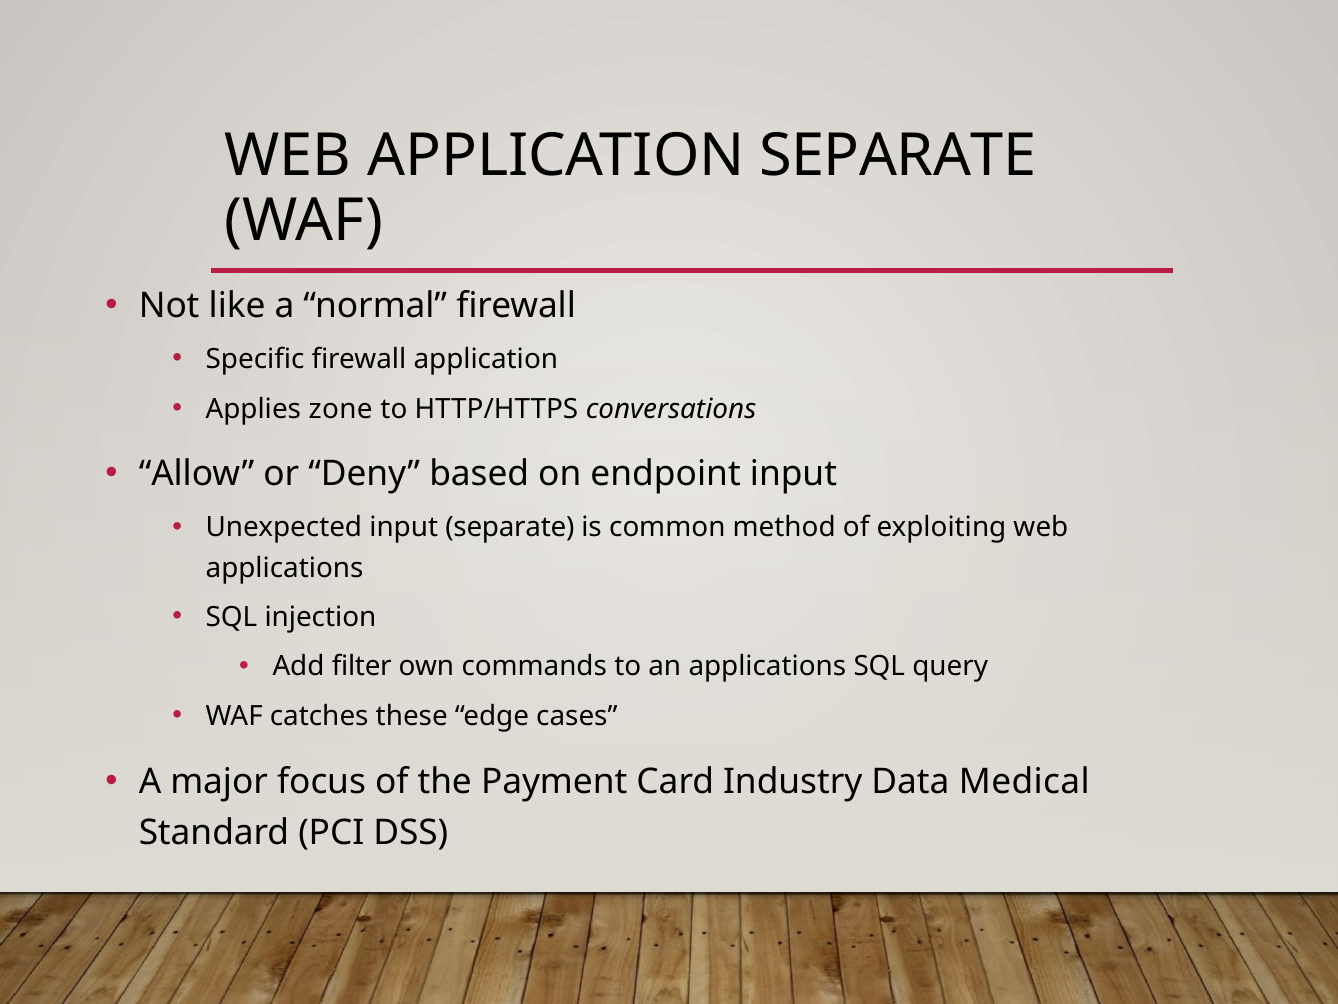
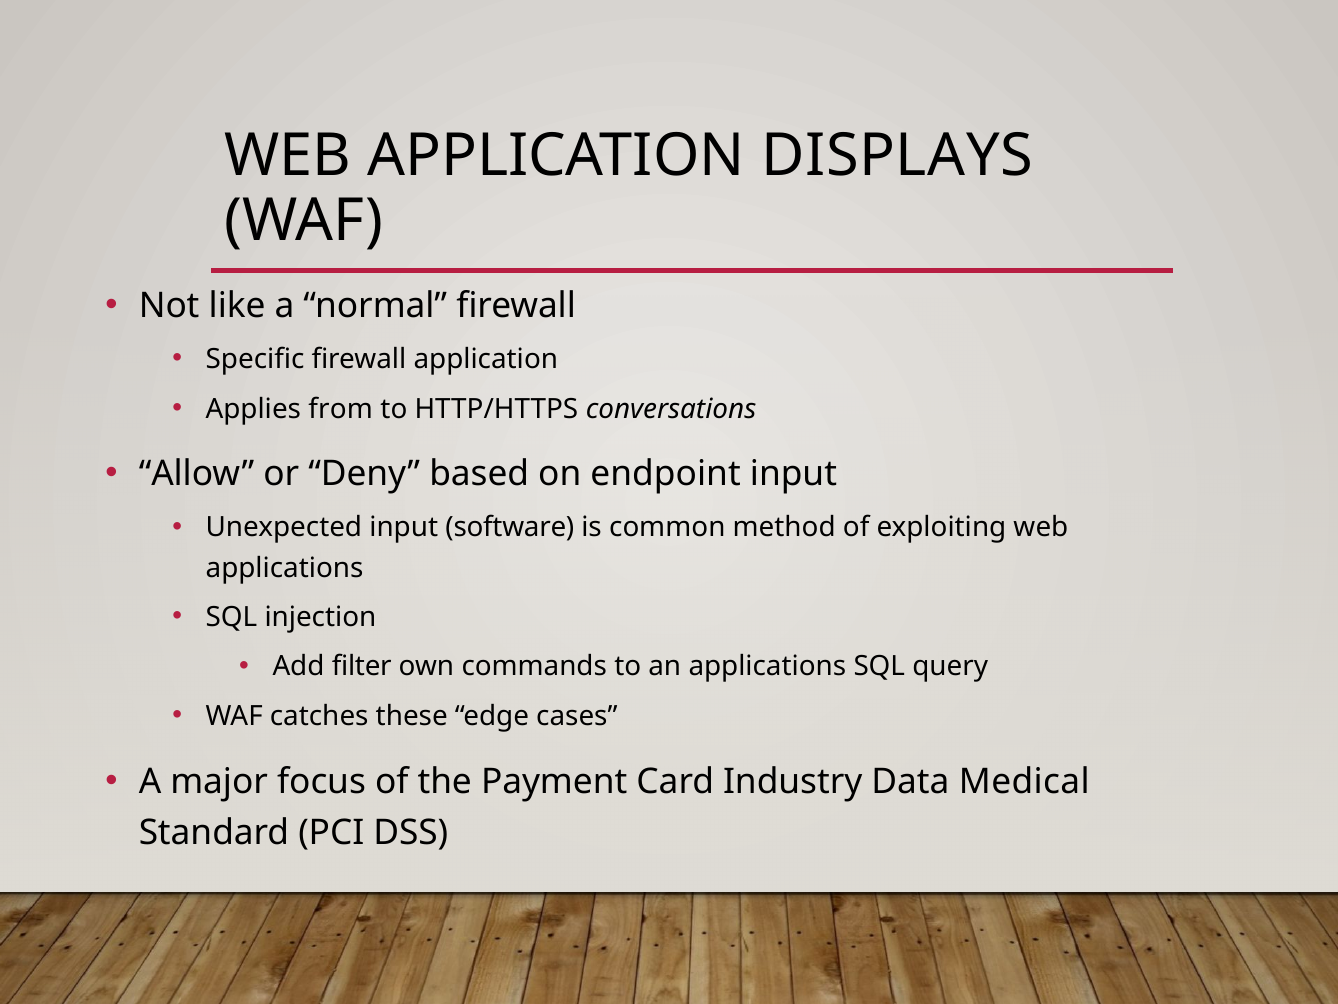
APPLICATION SEPARATE: SEPARATE -> DISPLAYS (897, 156)
zone: zone -> from (341, 409)
input separate: separate -> software (510, 527)
